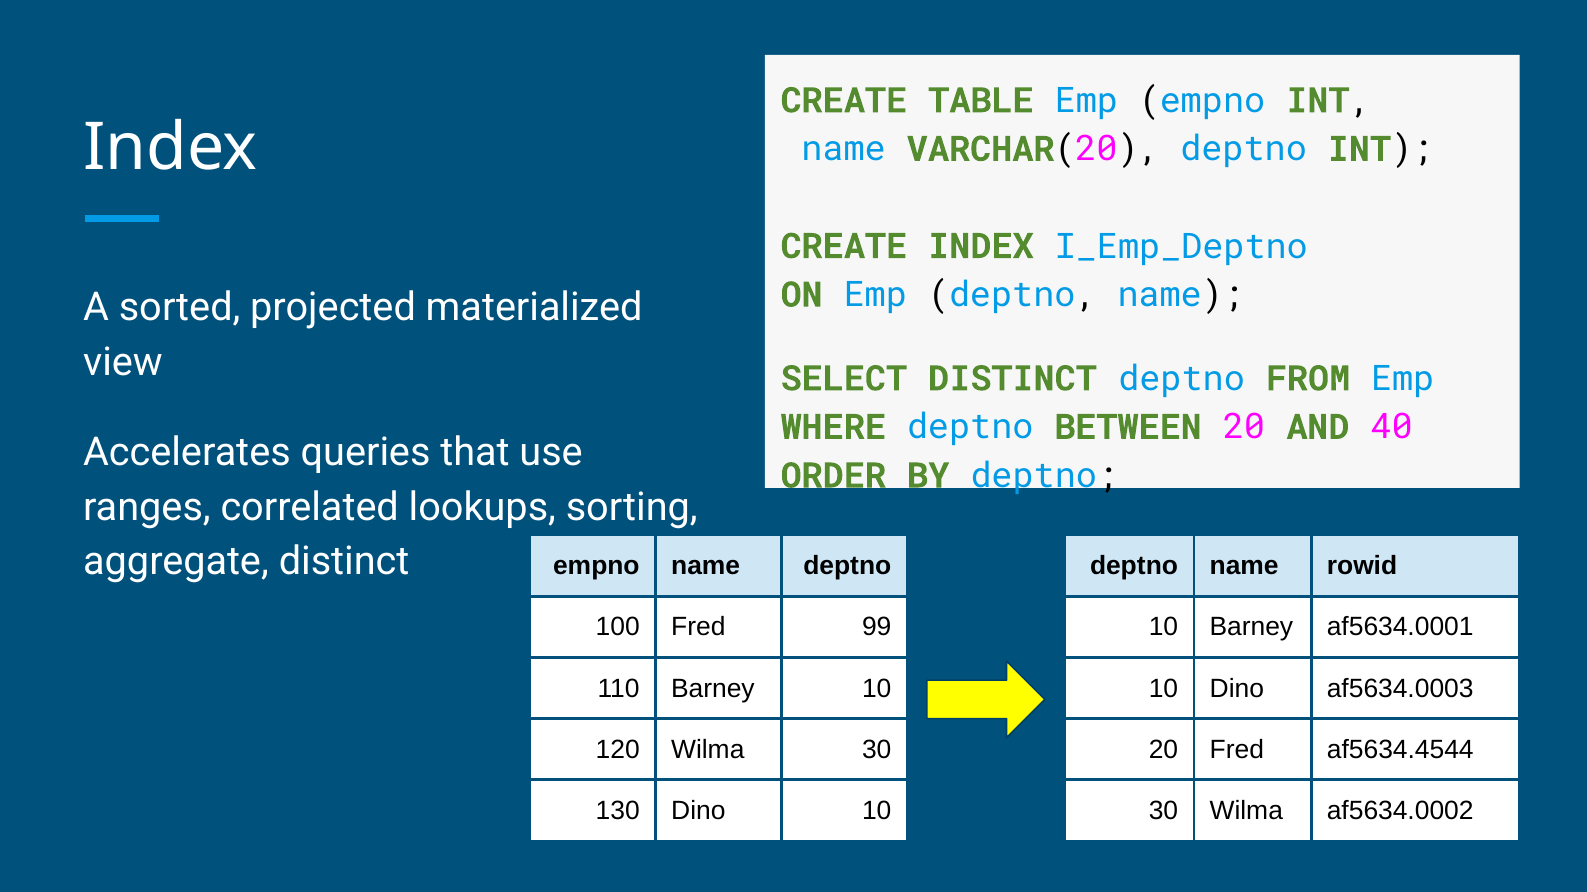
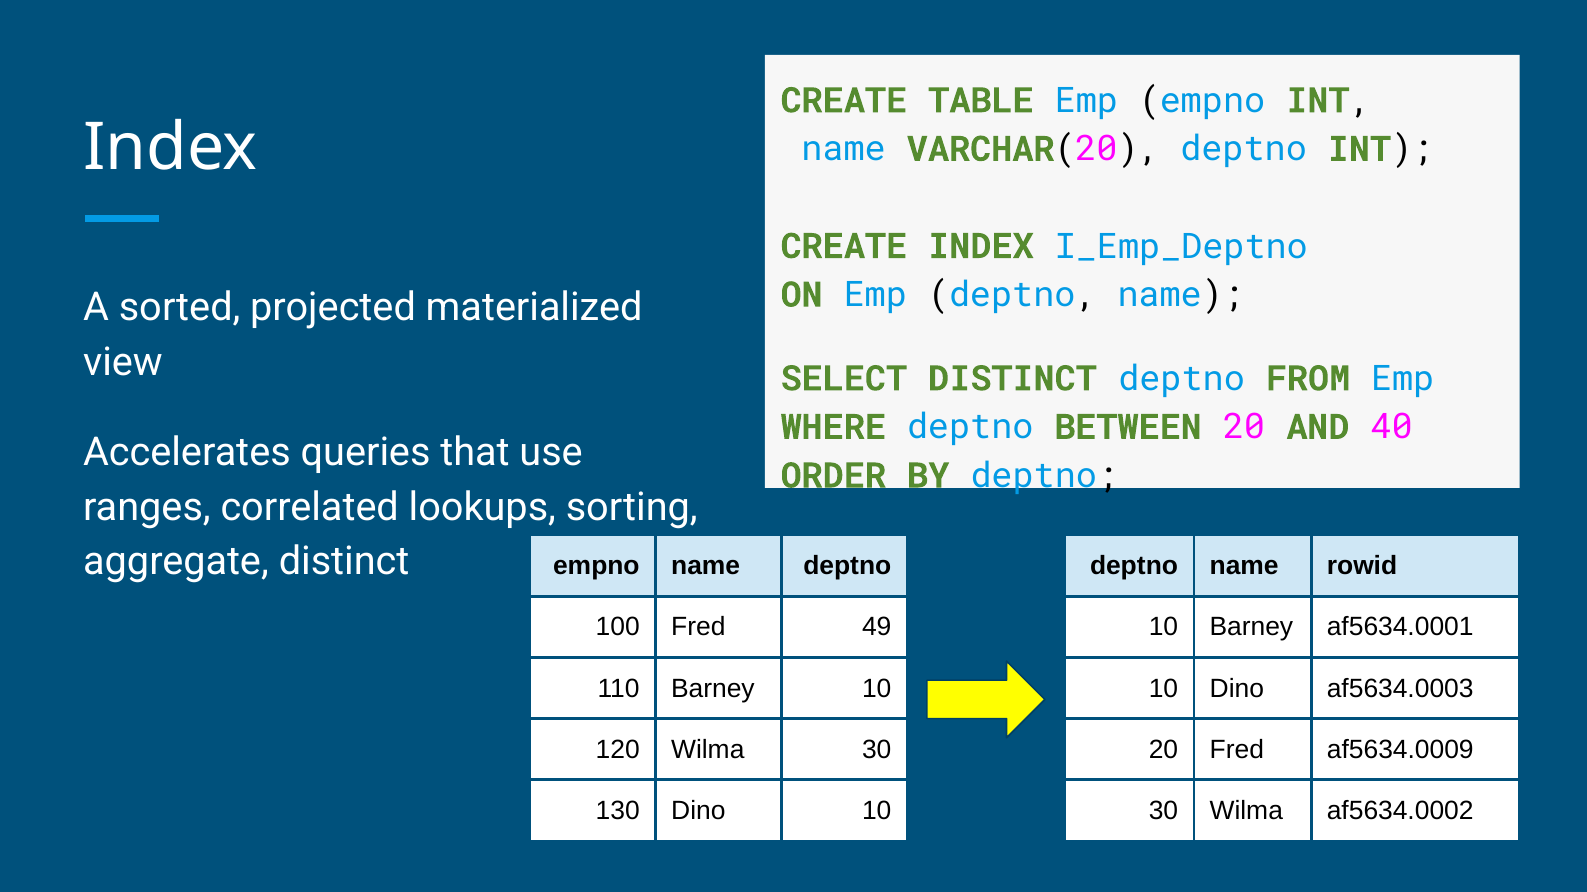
99: 99 -> 49 (877, 628)
af5634.4544: af5634.4544 -> af5634.0009 (1400, 750)
